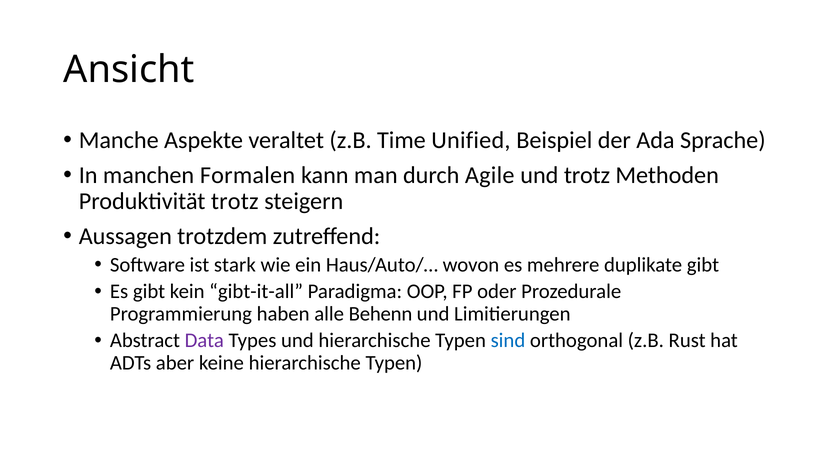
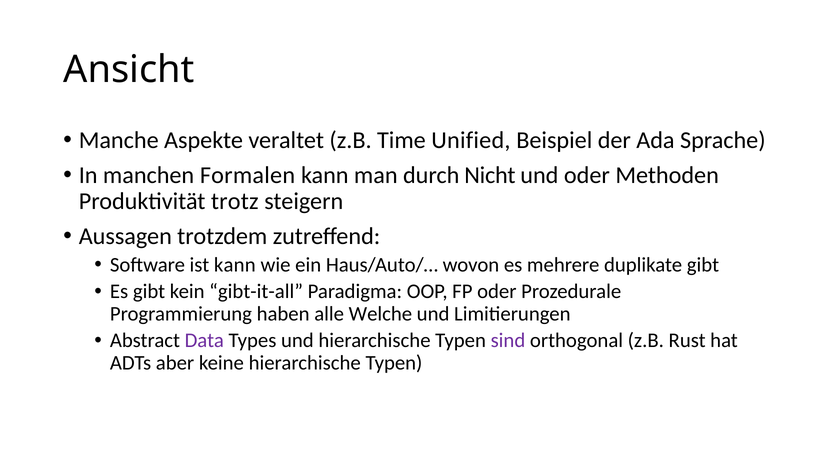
Agile: Agile -> Nicht (490, 175)
und trotz: trotz -> oder (587, 175)
ist stark: stark -> kann (235, 265)
Behenn: Behenn -> Welche (380, 314)
sind colour: blue -> purple (508, 341)
